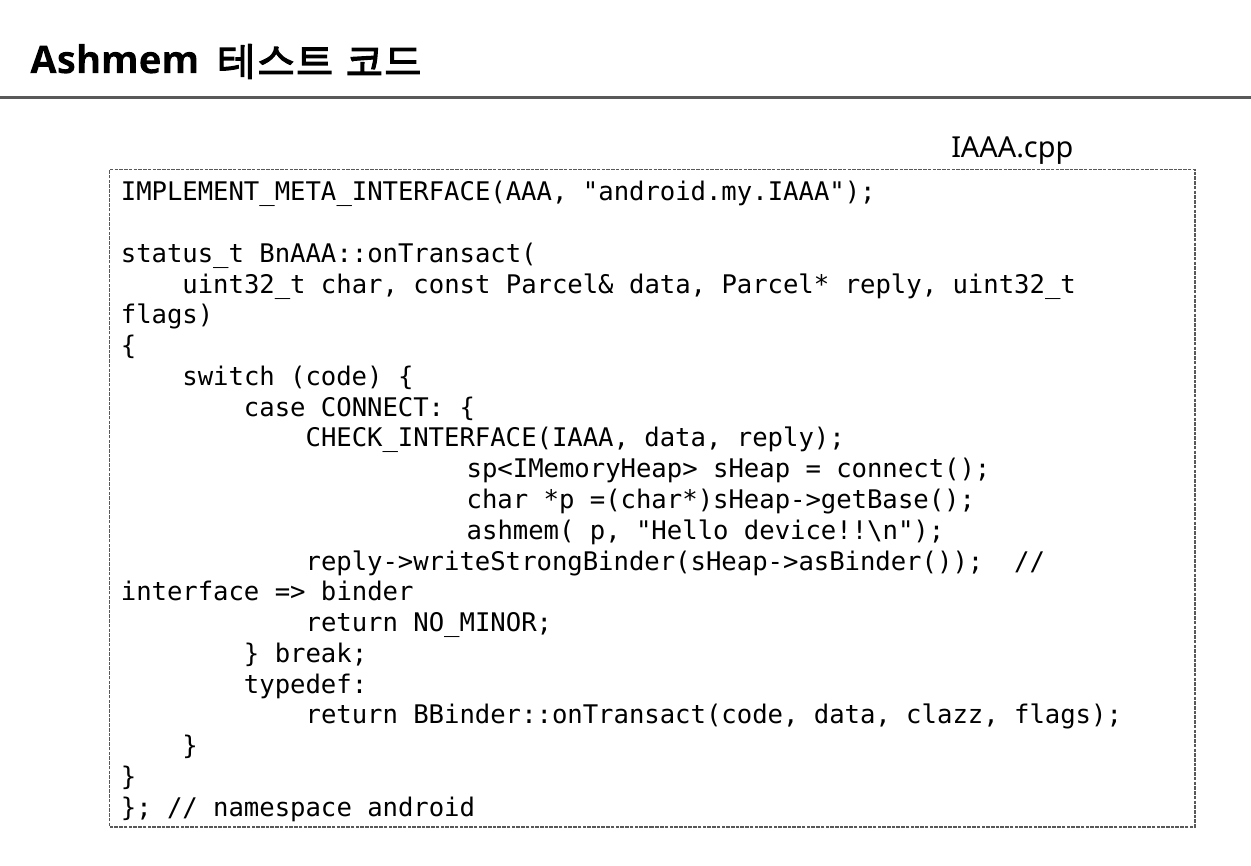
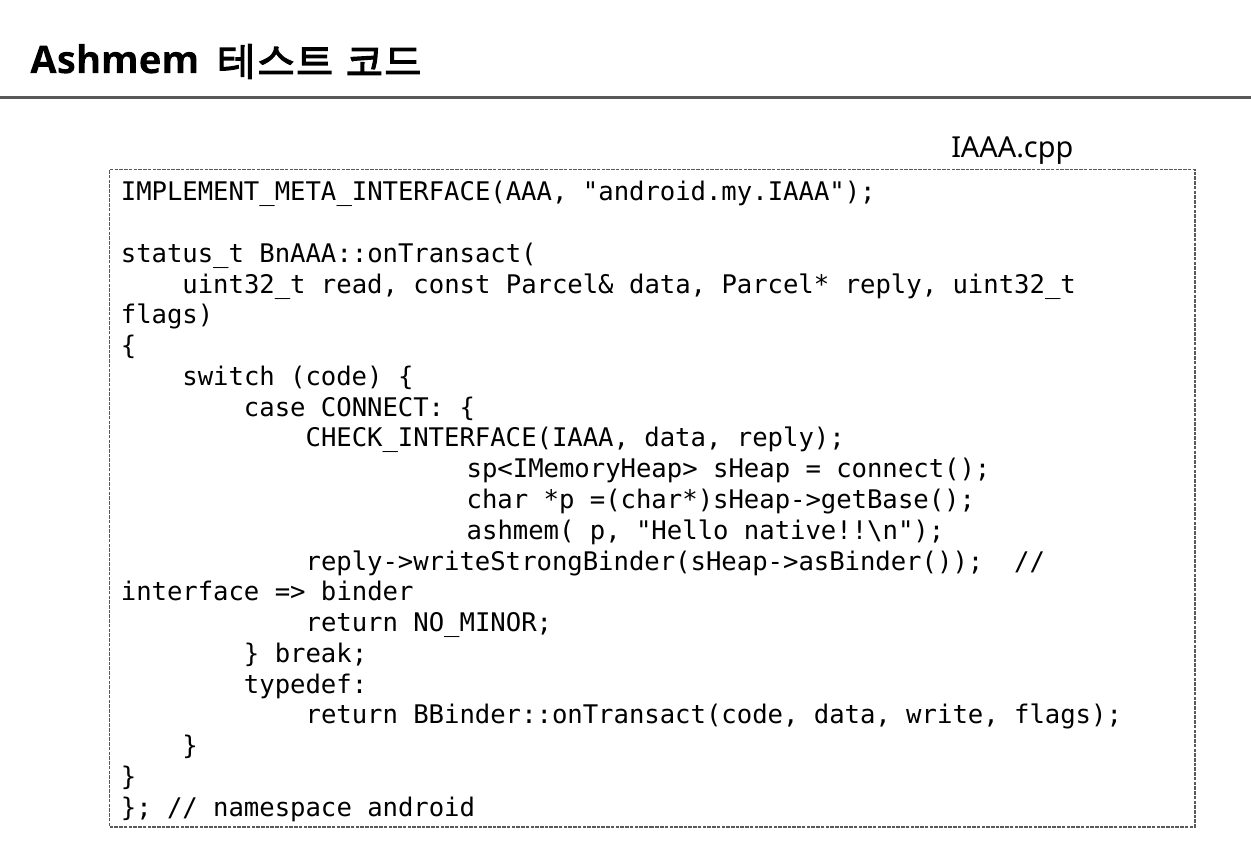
uint32_t char: char -> read (360, 285)
device!!\n: device!!\n -> native!!\n (844, 531)
clazz: clazz -> write (953, 715)
